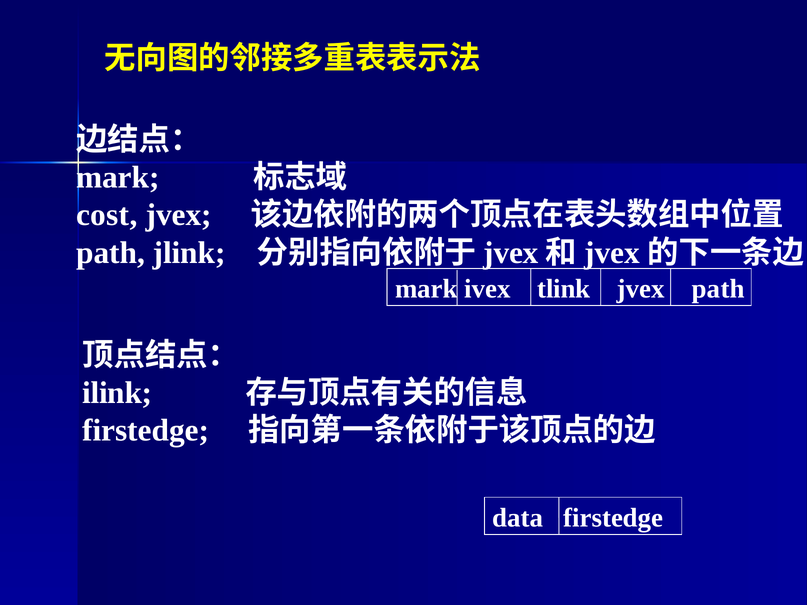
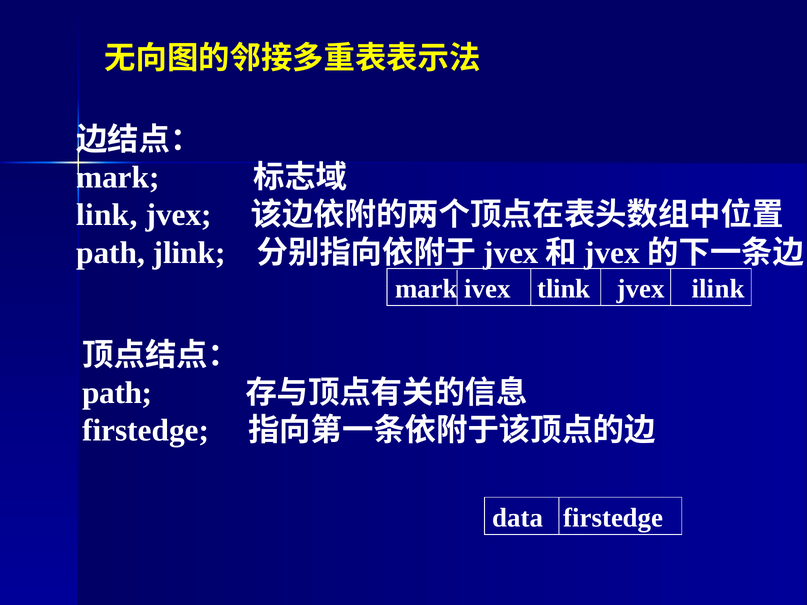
cost: cost -> link (107, 215)
jvex path: path -> ilink (718, 289)
ilink: ilink -> path (117, 393)
